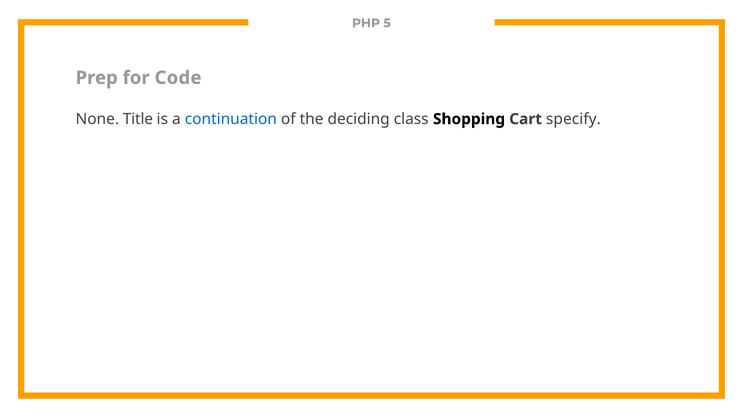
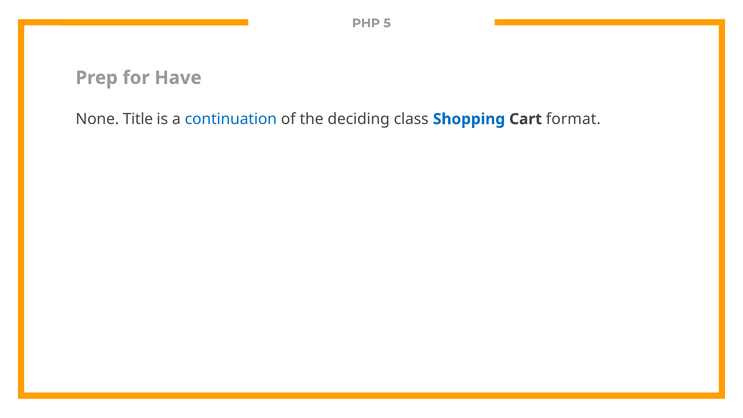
Code: Code -> Have (178, 78)
Shopping colour: black -> blue (469, 119)
specify: specify -> format (573, 119)
